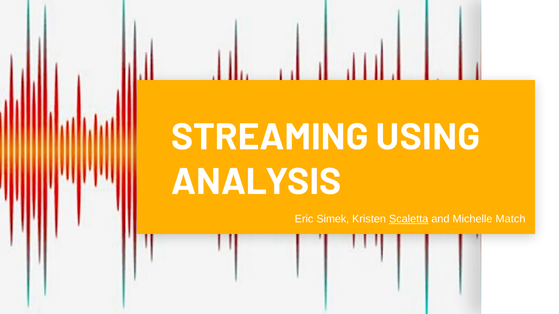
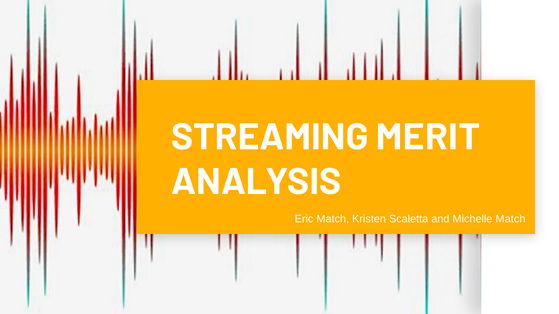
USING: USING -> MERIT (428, 137)
Eric Simek: Simek -> Match (333, 219)
Scaletta underline: present -> none (409, 219)
